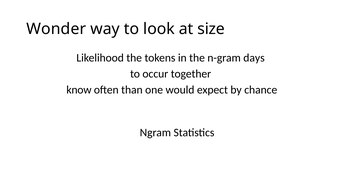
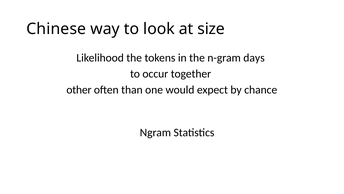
Wonder: Wonder -> Chinese (56, 29)
know: know -> other (79, 90)
